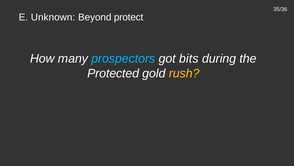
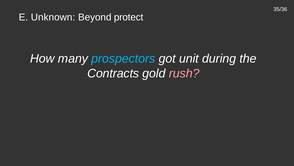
bits: bits -> unit (189, 58)
Protected: Protected -> Contracts (113, 73)
rush colour: yellow -> pink (184, 73)
